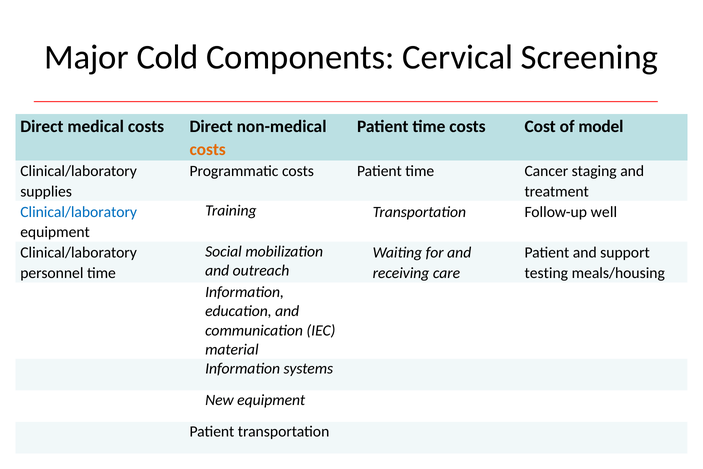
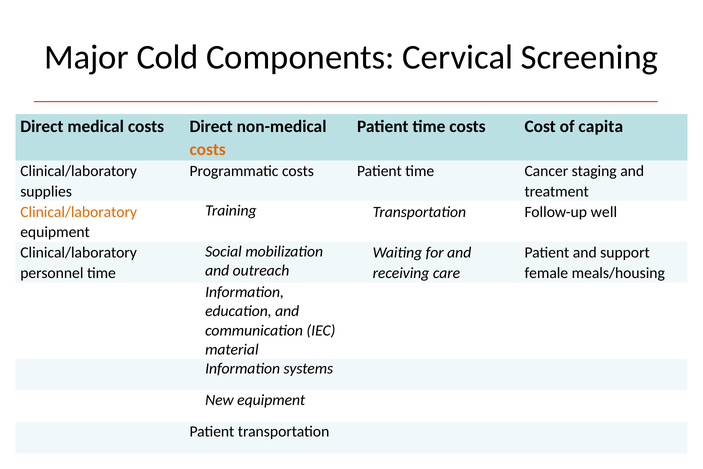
model: model -> capita (601, 127)
Clinical/laboratory colour: blue -> orange (79, 212)
testing: testing -> female (546, 273)
